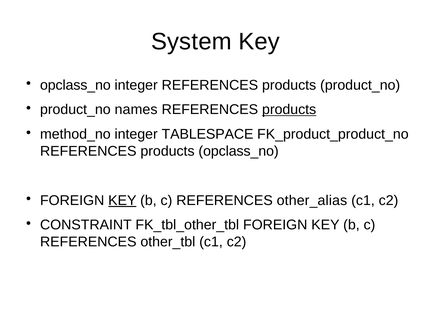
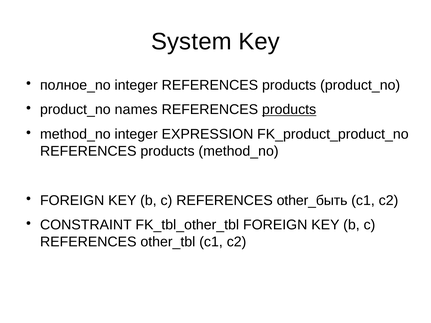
opclass_no: opclass_no -> полное_no (75, 85)
TABLESPACE: TABLESPACE -> EXPRESSION (208, 134)
products opclass_no: opclass_no -> method_no (239, 151)
KEY underline: present -> none (122, 201)
other_alias: other_alias -> other_быть (312, 201)
